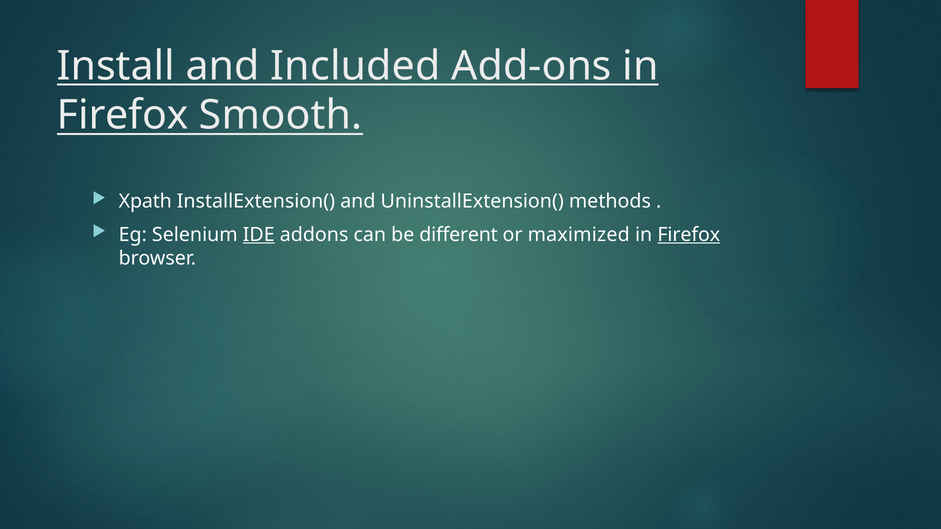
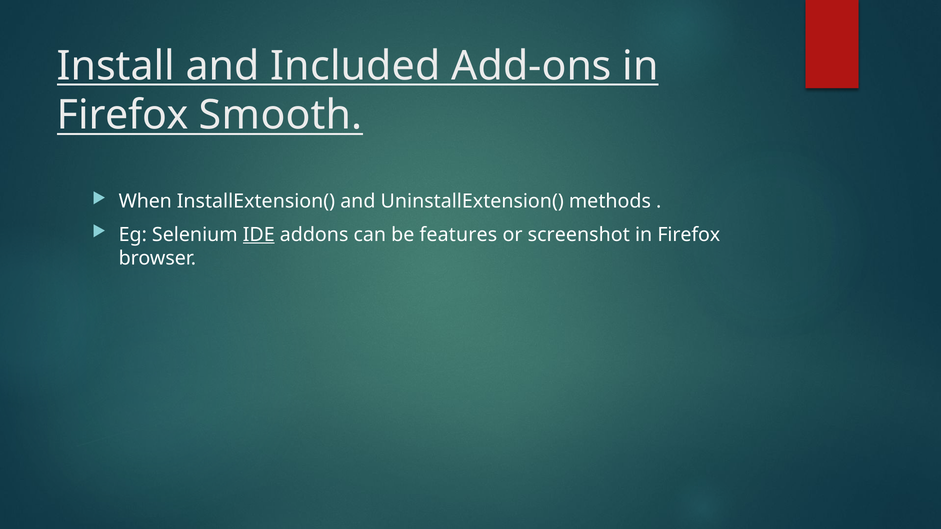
Xpath: Xpath -> When (145, 201)
different: different -> features (458, 235)
maximized: maximized -> screenshot (579, 235)
Firefox underline: present -> none (689, 235)
